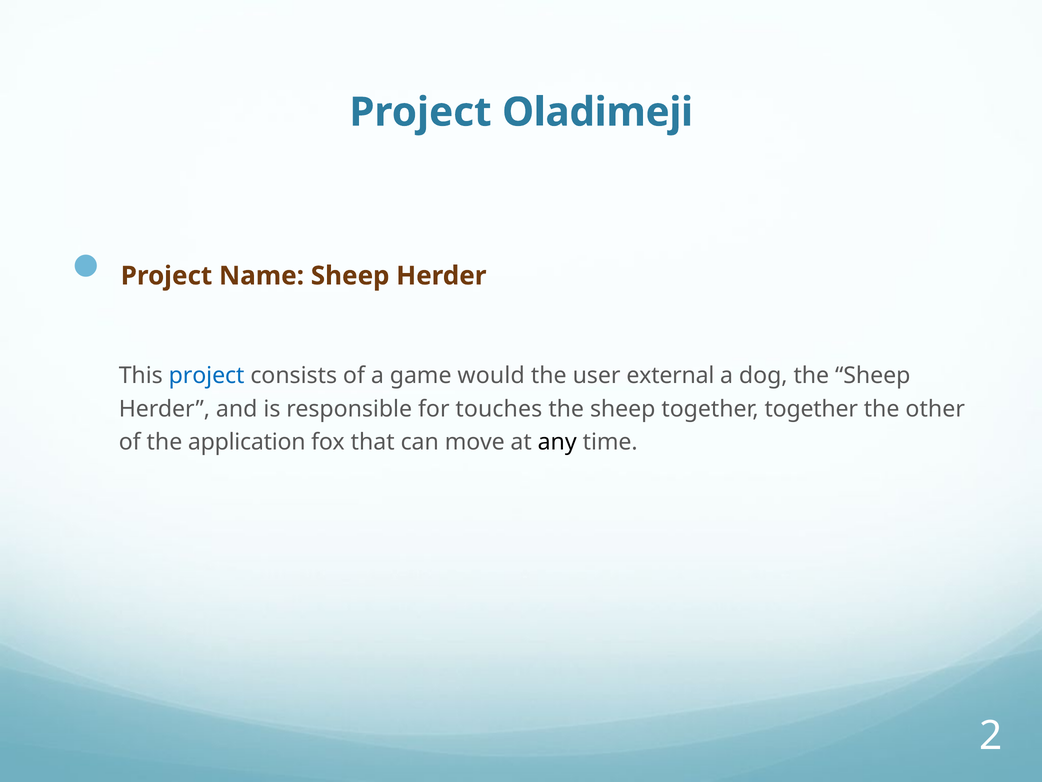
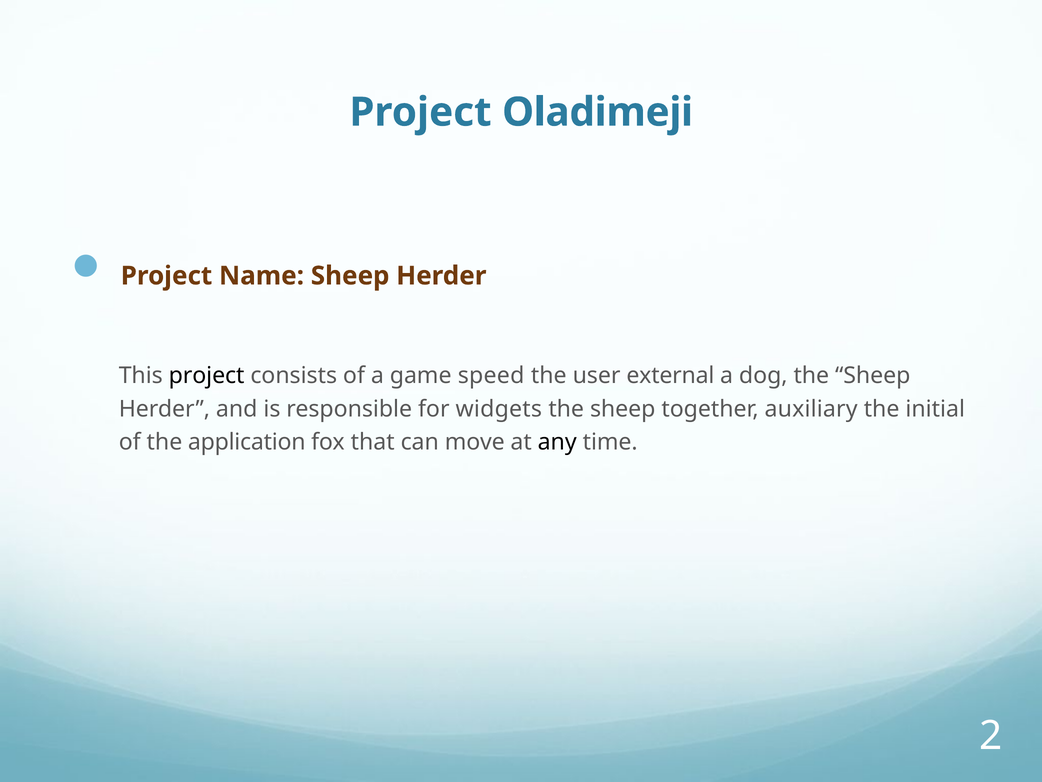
project colour: blue -> black (207, 375)
would: would -> speed (491, 375)
touches: touches -> widgets (499, 409)
together together: together -> auxiliary (811, 409)
other: other -> initial (935, 409)
